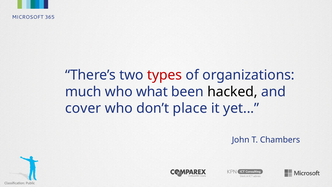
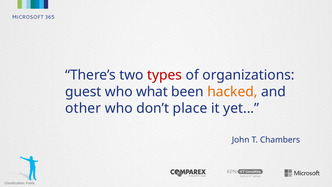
much: much -> guest (83, 92)
hacked colour: black -> orange (232, 92)
cover: cover -> other (83, 108)
